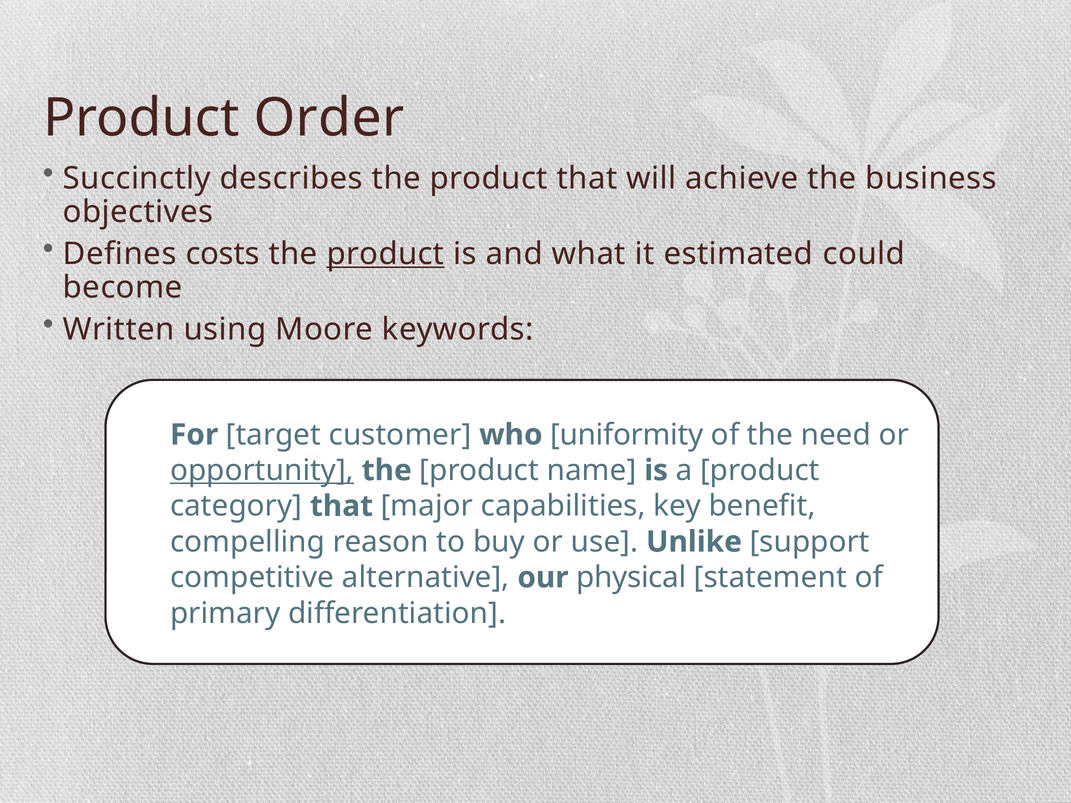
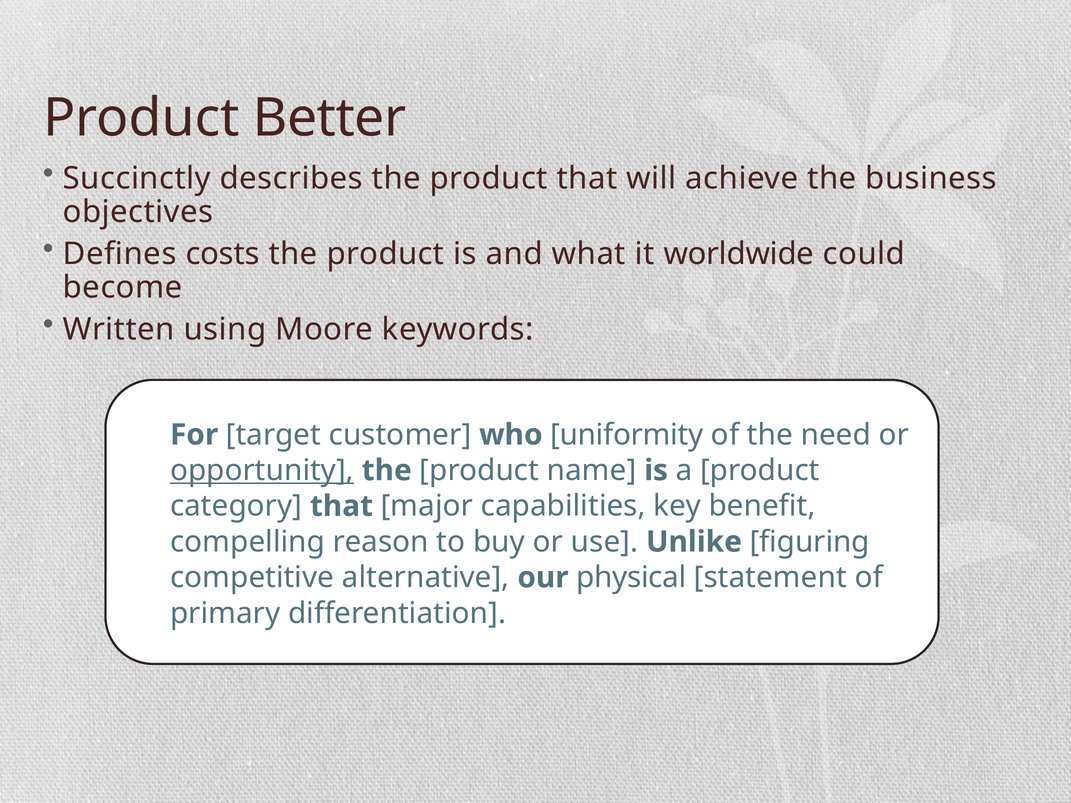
Order: Order -> Better (329, 118)
product underline: present -> none (385, 254)
estimated: estimated -> worldwide (739, 254)
support: support -> figuring (810, 542)
